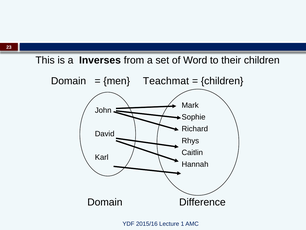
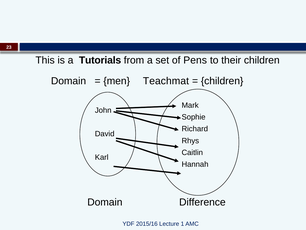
Inverses: Inverses -> Tutorials (100, 60)
Word: Word -> Pens (195, 60)
